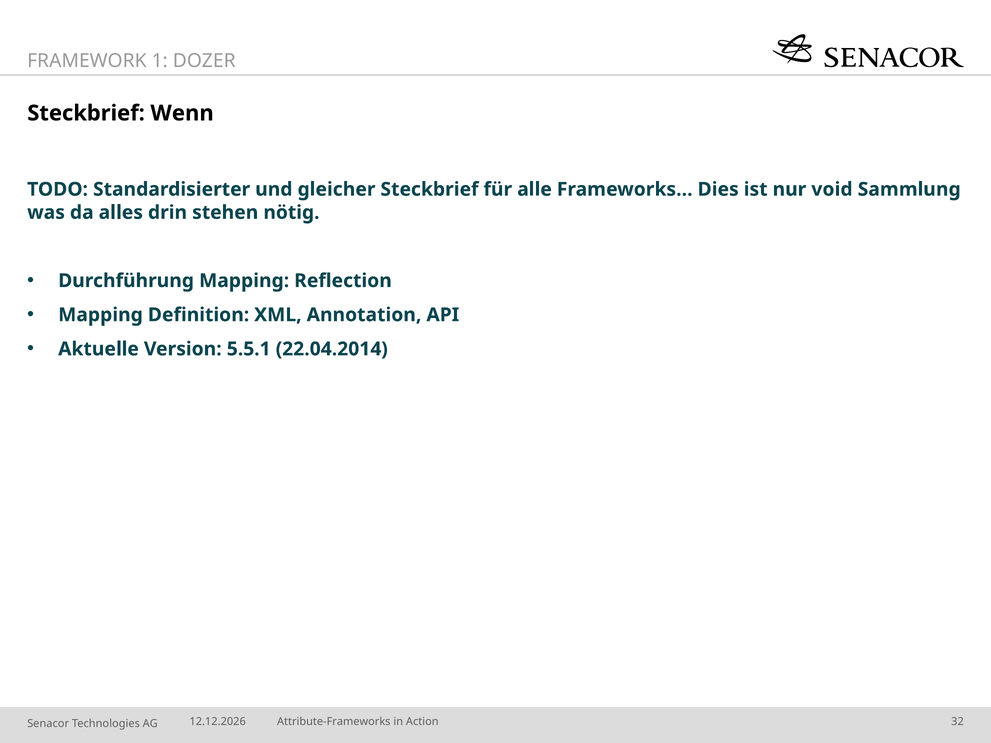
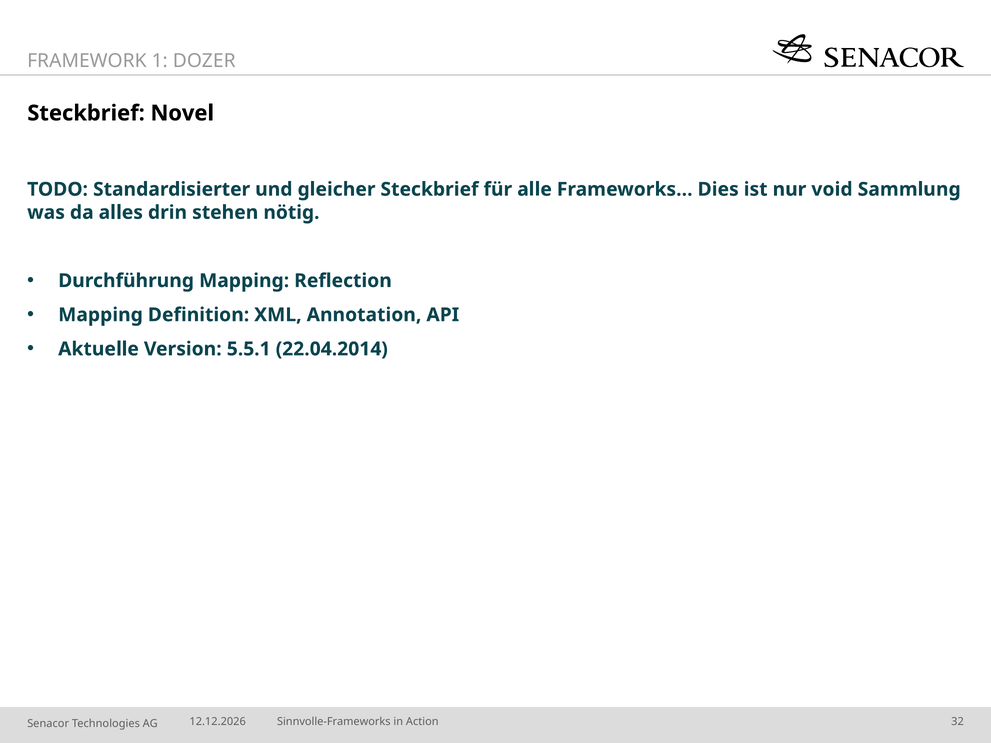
Wenn: Wenn -> Novel (182, 113)
Attribute-Frameworks: Attribute-Frameworks -> Sinnvolle-Frameworks (334, 722)
